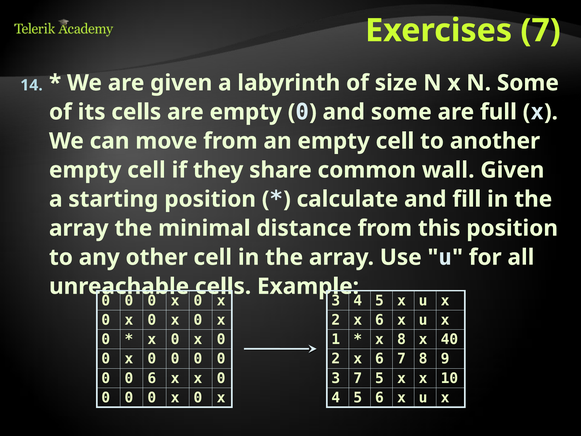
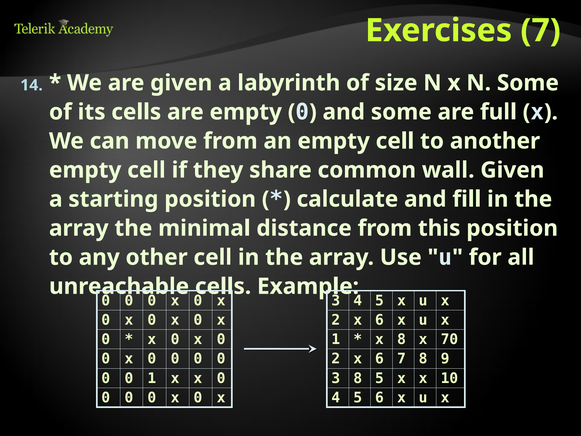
40: 40 -> 70 (449, 339)
0 6: 6 -> 1 (152, 378)
3 7: 7 -> 8 (358, 378)
